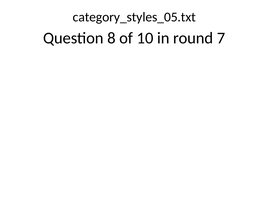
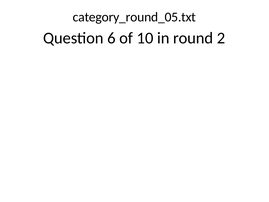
category_styles_05.txt: category_styles_05.txt -> category_round_05.txt (134, 17)
8: 8 -> 6 (111, 38)
7: 7 -> 2 (221, 38)
